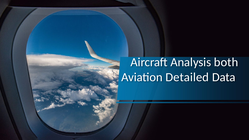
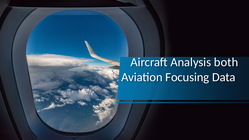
Detailed: Detailed -> Focusing (187, 77)
